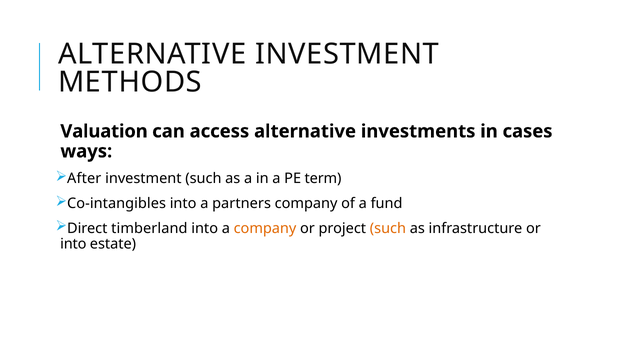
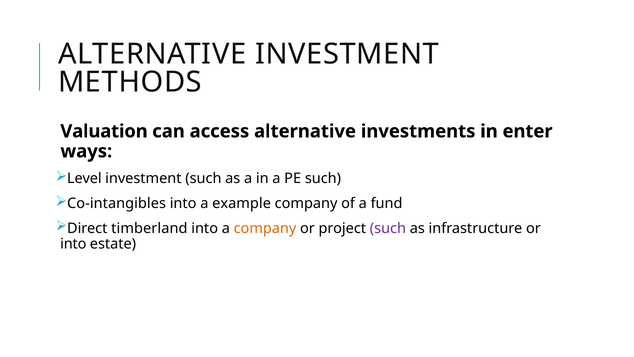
cases: cases -> enter (528, 131)
After: After -> Level (84, 178)
PE term: term -> such (323, 178)
partners: partners -> example (242, 203)
such colour: orange -> purple (388, 228)
